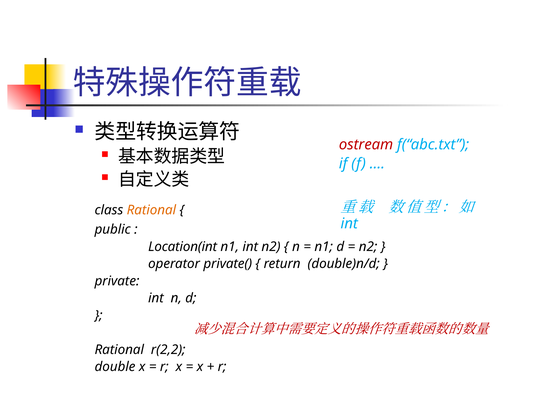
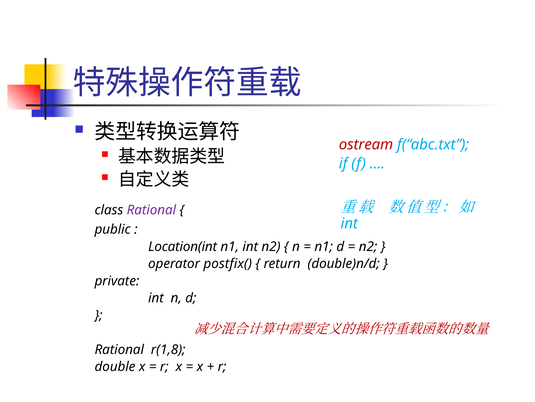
Rational colour: orange -> purple (151, 210)
private(: private( -> postfix( (228, 263)
r(2,2: r(2,2 -> r(1,8 (168, 349)
